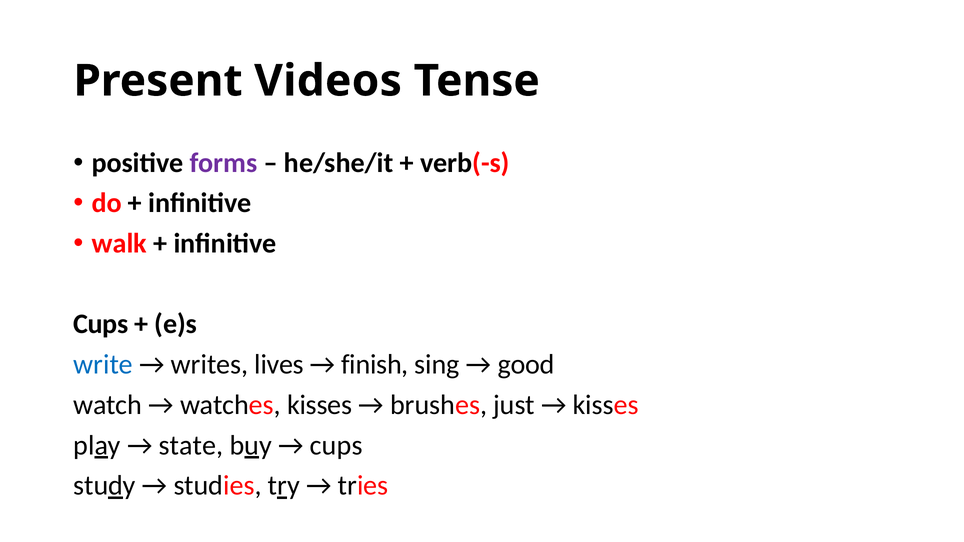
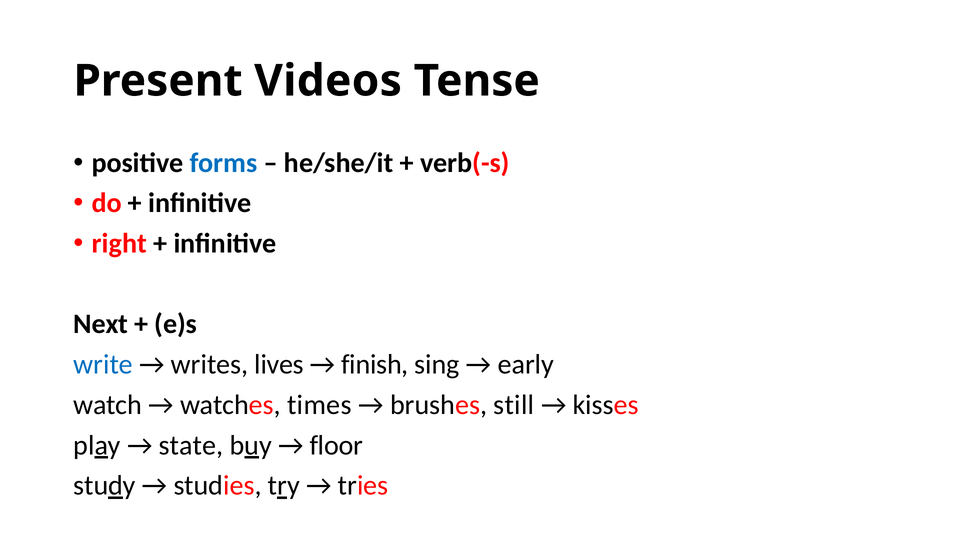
forms colour: purple -> blue (224, 163)
walk: walk -> right (119, 244)
Cups: Cups -> Next (101, 324)
good: good -> early (526, 365)
watches kisses: kisses -> times (319, 405)
just: just -> still (514, 405)
cups: cups -> floor (336, 445)
